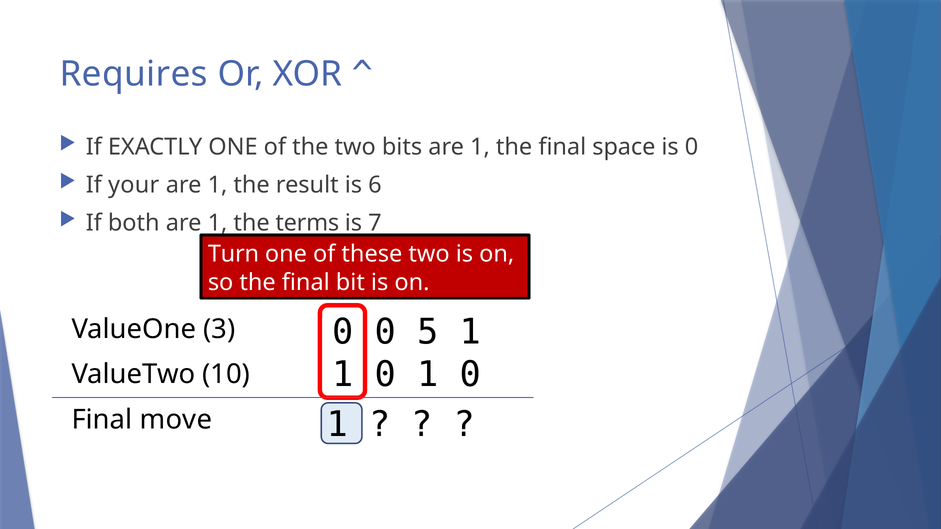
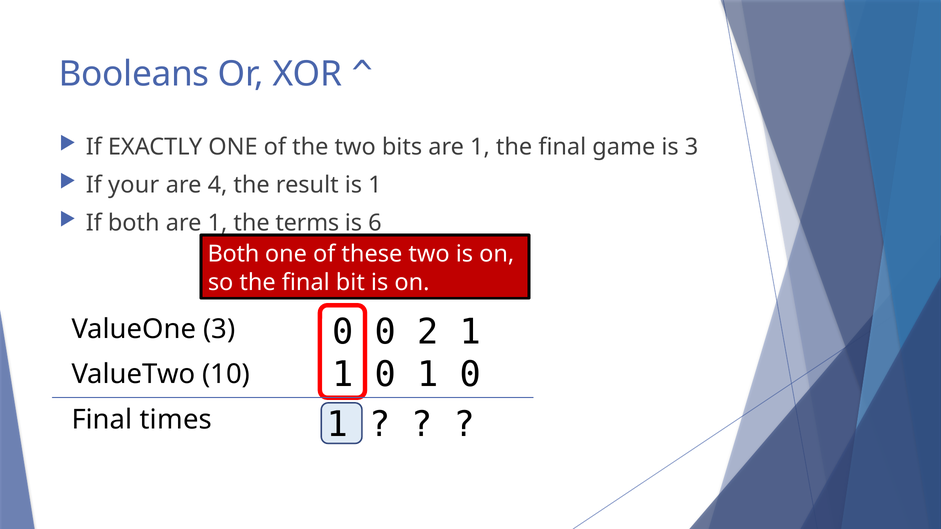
Requires: Requires -> Booleans (134, 74)
space: space -> game (624, 147)
is 0: 0 -> 3 (692, 147)
1: 1 -> 4 (218, 185)
is 6: 6 -> 1 (375, 185)
7: 7 -> 6 (375, 223)
Turn: Turn -> Both (233, 254)
5: 5 -> 2 (428, 333)
move: move -> times (176, 420)
